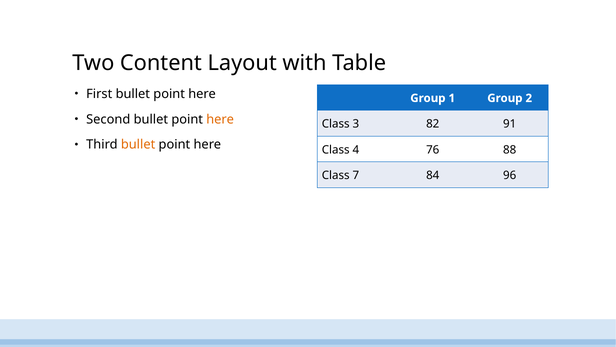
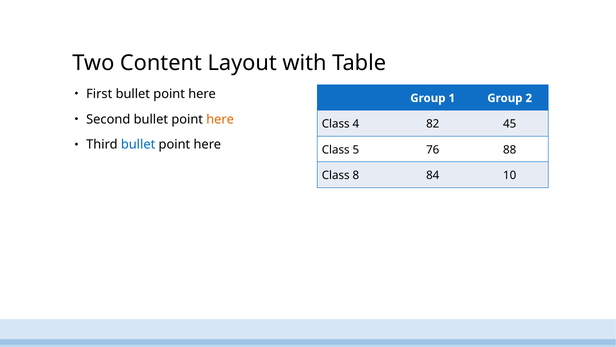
3: 3 -> 4 (356, 124)
91: 91 -> 45 (510, 124)
bullet colour: orange -> blue (138, 145)
4: 4 -> 5 (356, 149)
7: 7 -> 8 (356, 175)
96: 96 -> 10 (510, 175)
